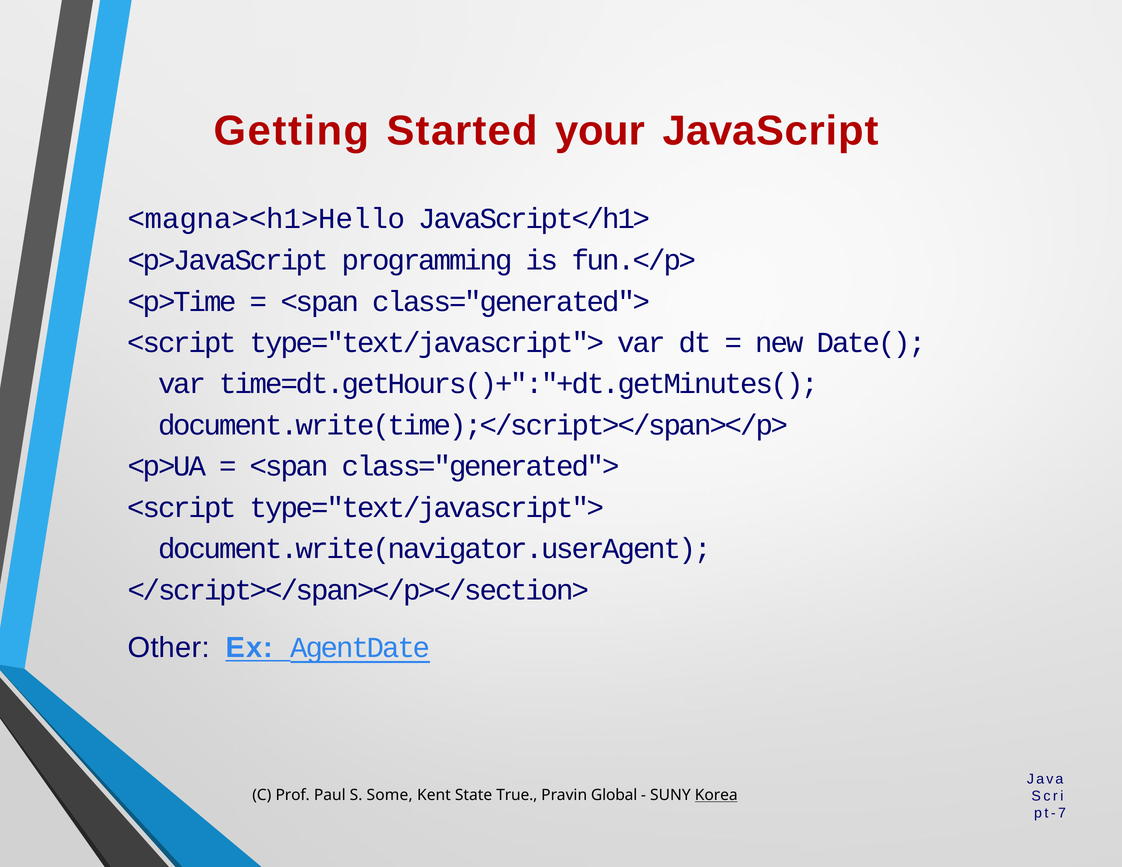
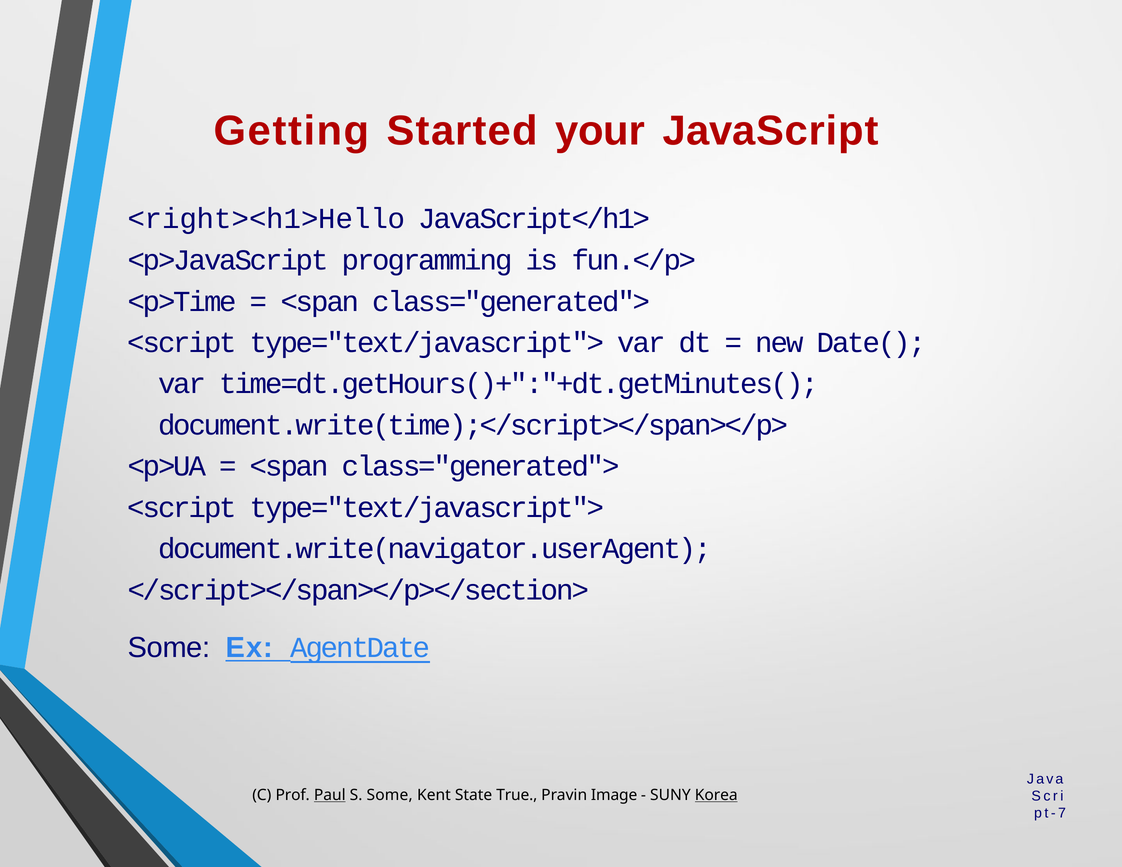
<magna><h1>Hello: <magna><h1>Hello -> <right><h1>Hello (266, 219)
Other: Other -> Some (169, 648)
Paul underline: none -> present (330, 795)
Global: Global -> Image (614, 795)
